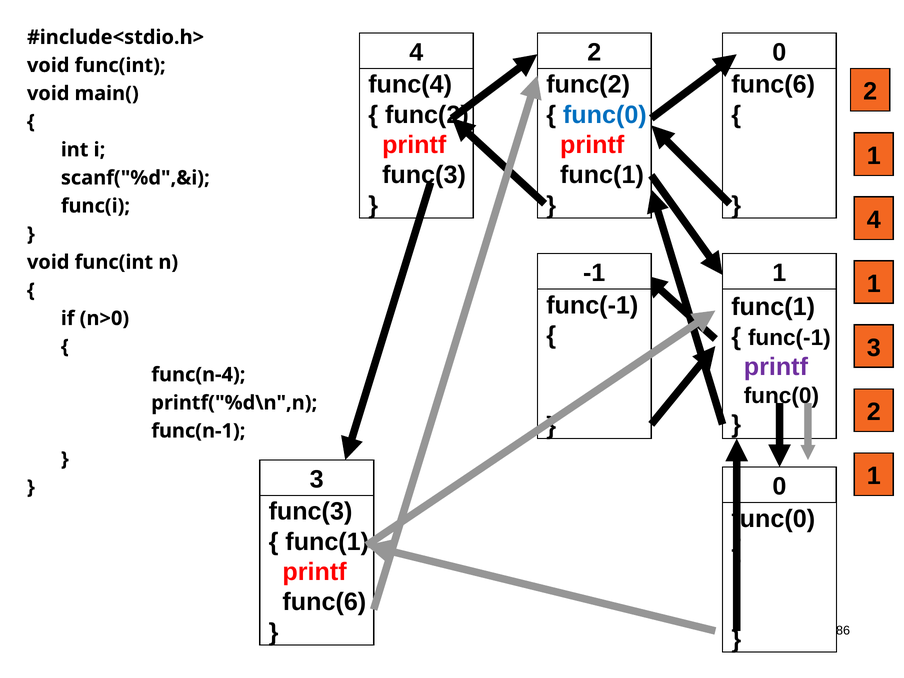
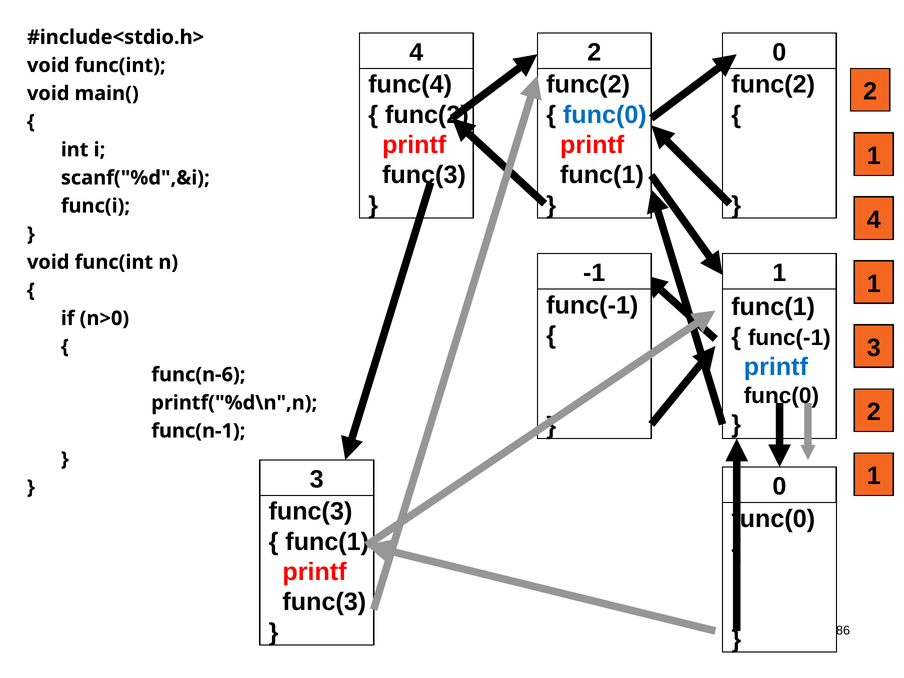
func(6: func(6 -> func(2 (773, 85)
printf colour: purple -> blue (776, 367)
func(n-4: func(n-4 -> func(n-6 (198, 375)
func(6: func(6 -> func(3 (324, 602)
